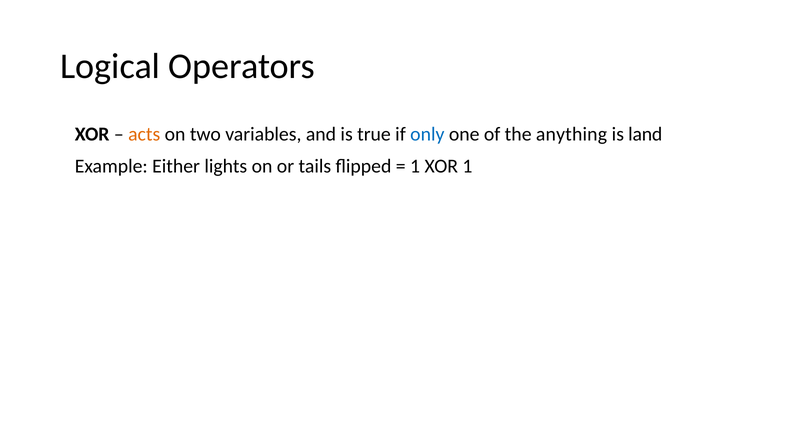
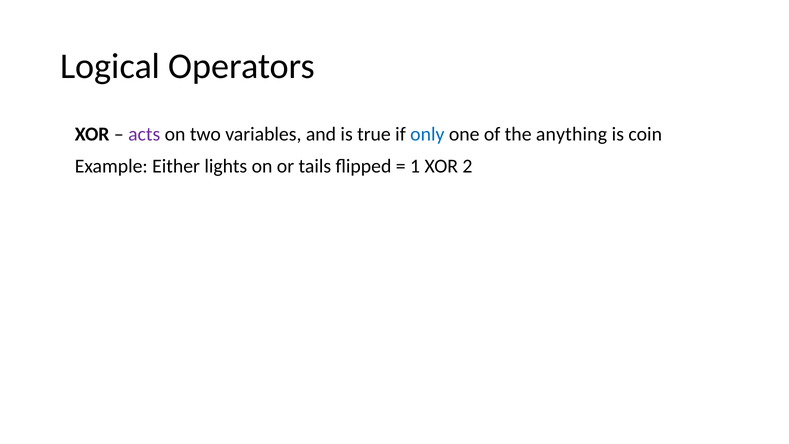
acts colour: orange -> purple (144, 134)
land: land -> coin (645, 134)
XOR 1: 1 -> 2 (467, 166)
